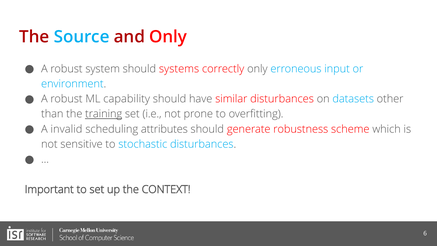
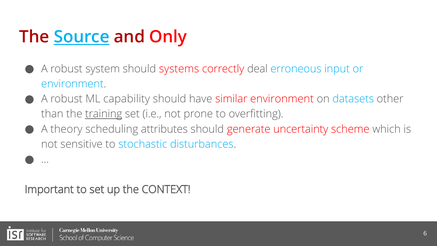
Source underline: none -> present (82, 37)
correctly only: only -> deal (257, 69)
similar disturbances: disturbances -> environment (282, 99)
invalid: invalid -> theory (66, 129)
robustness: robustness -> uncertainty (301, 129)
